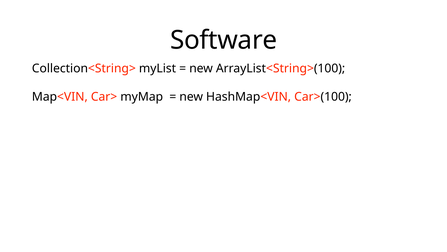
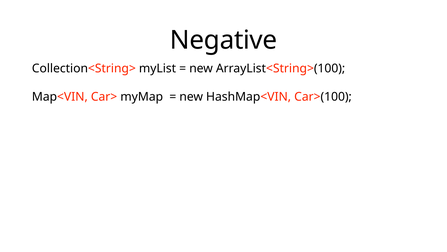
Software: Software -> Negative (224, 40)
